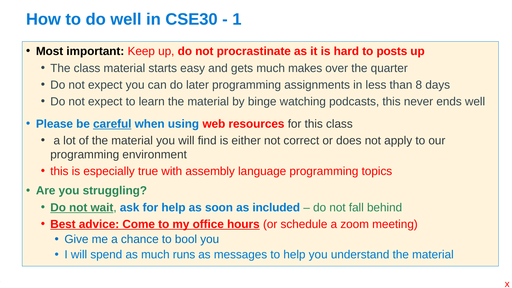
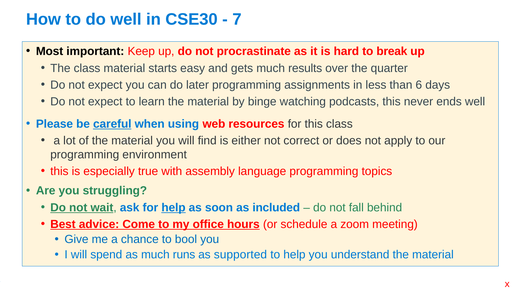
1: 1 -> 7 (237, 19)
posts: posts -> break (392, 51)
makes: makes -> results (305, 68)
than 8: 8 -> 6 (419, 85)
help underline: none -> present (173, 208)
messages: messages -> supported (240, 255)
